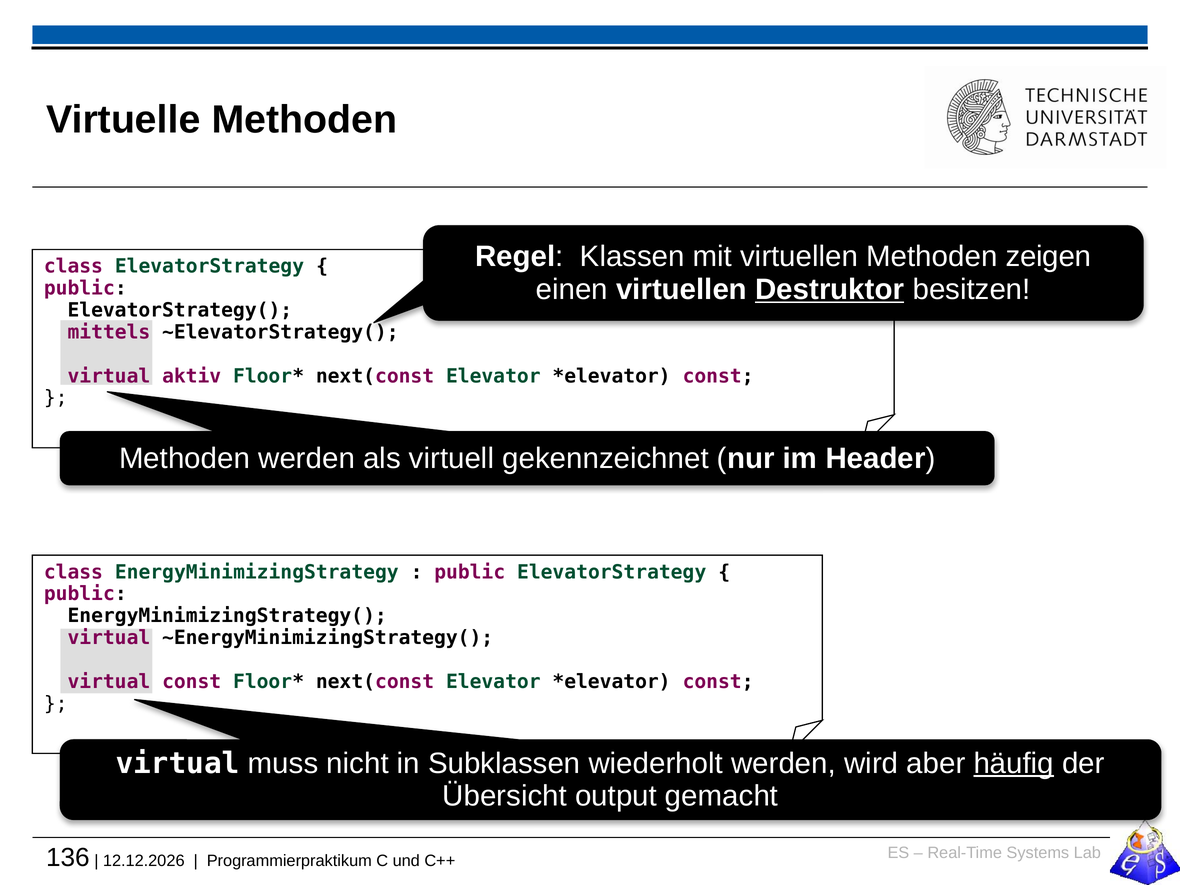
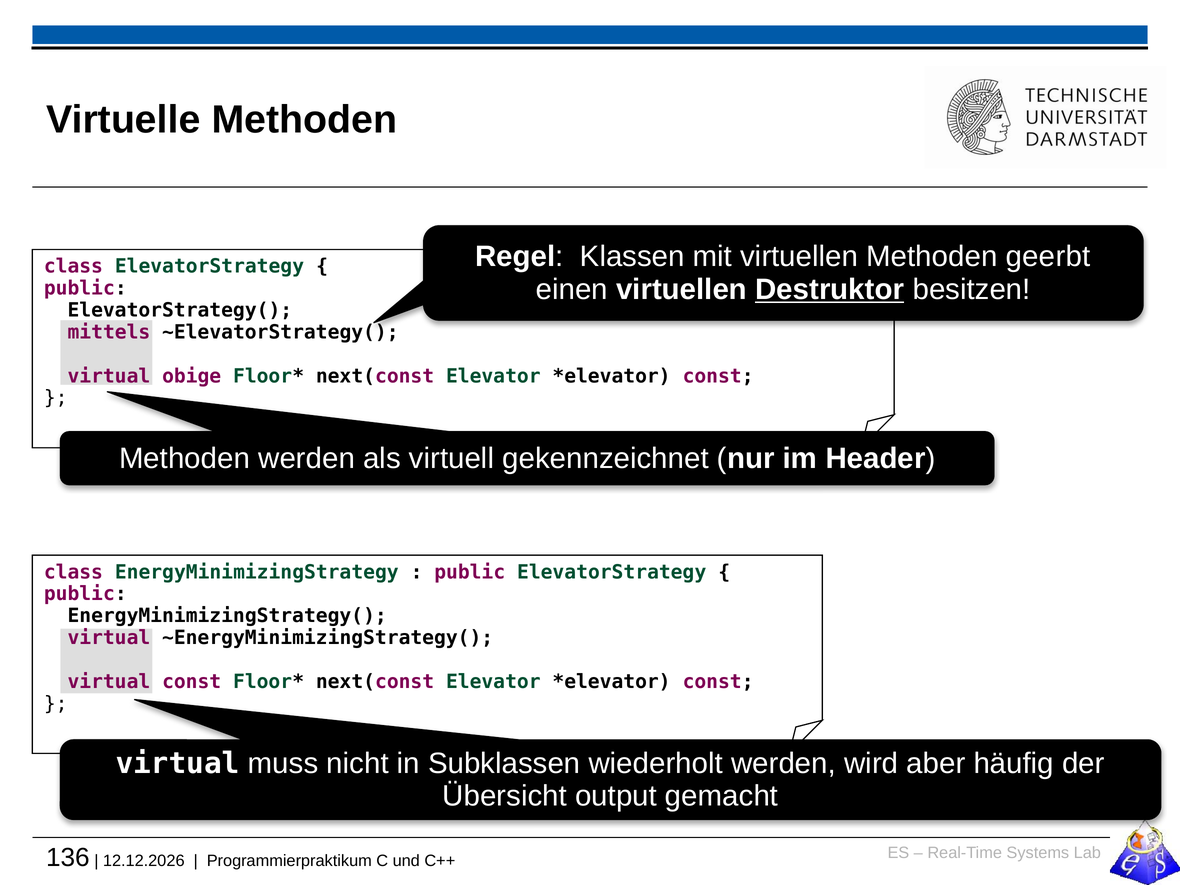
zeigen: zeigen -> geerbt (1048, 257)
aktiv: aktiv -> obige (192, 376)
häufig underline: present -> none (1014, 763)
